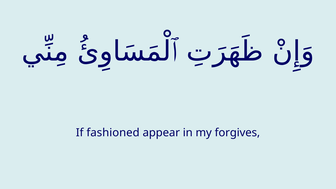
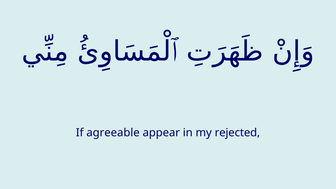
fashioned: fashioned -> agreeable (113, 133)
forgives: forgives -> rejected (237, 133)
